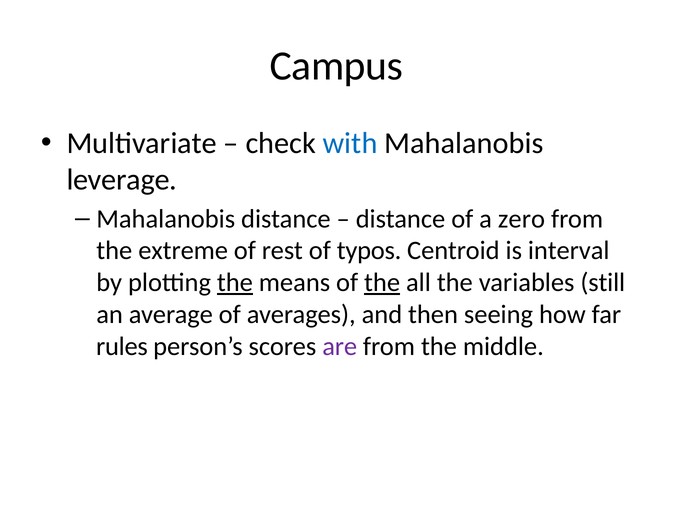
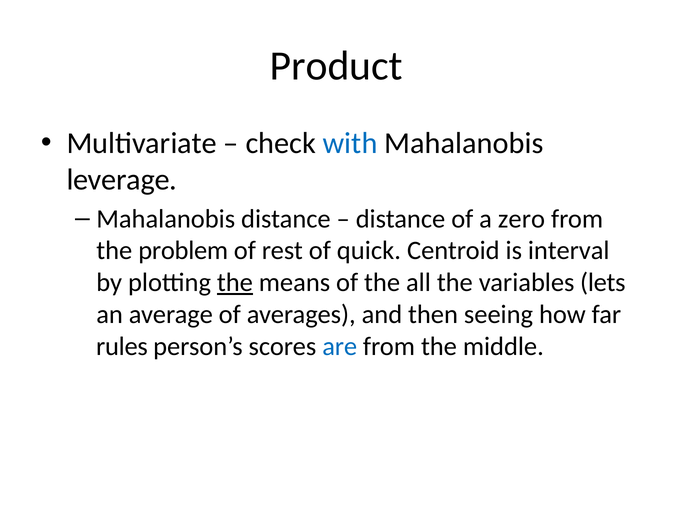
Campus: Campus -> Product (336, 66)
extreme: extreme -> problem (183, 250)
typos: typos -> quick (369, 250)
the underline: present -> none (382, 282)
still: still -> lets (603, 282)
are colour: purple -> blue (340, 346)
